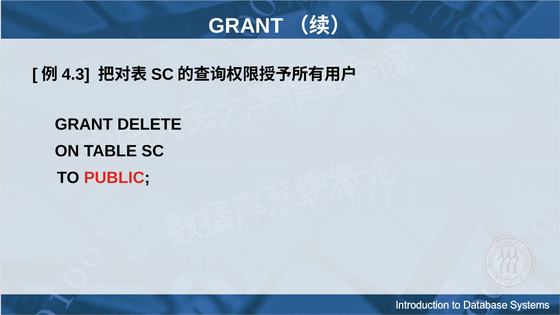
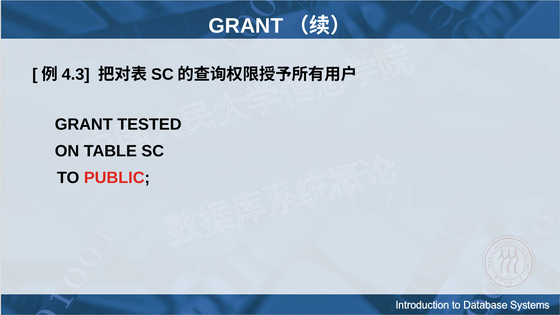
DELETE: DELETE -> TESTED (149, 124)
